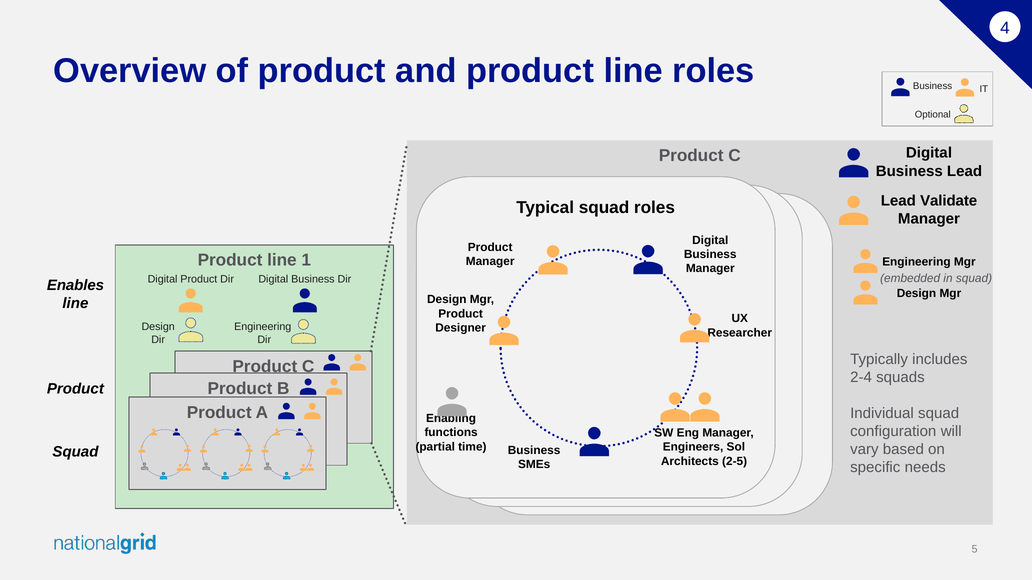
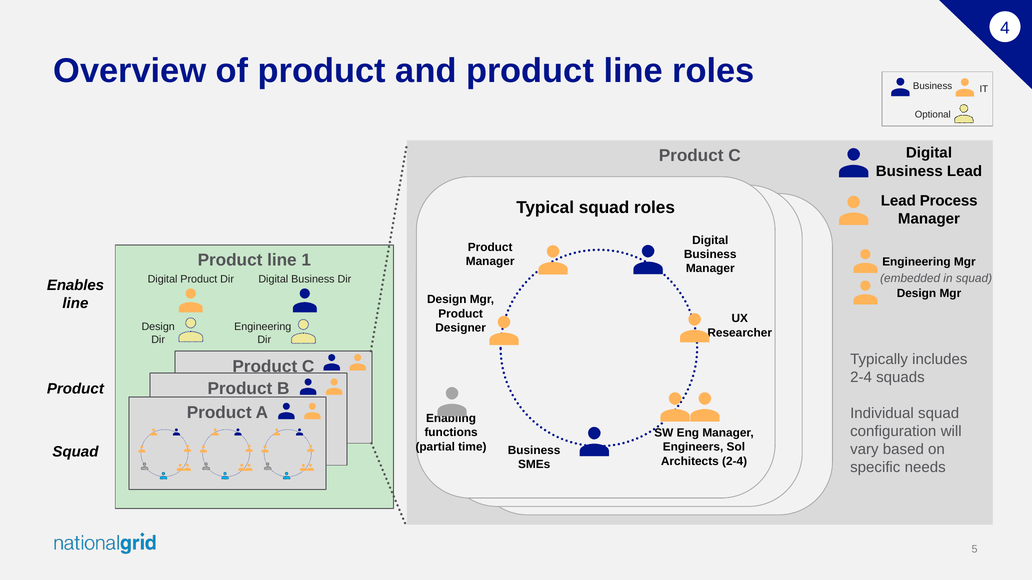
Validate: Validate -> Process (949, 201)
2-5: 2-5 -> 2-4 (735, 462)
